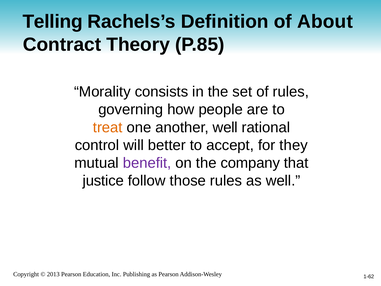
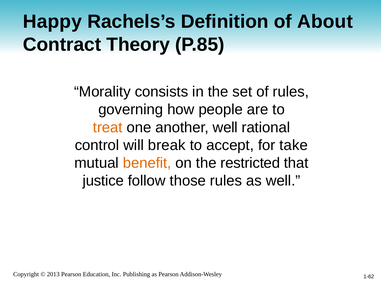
Telling: Telling -> Happy (52, 22)
better: better -> break (167, 145)
they: they -> take (294, 145)
benefit colour: purple -> orange (147, 163)
company: company -> restricted (250, 163)
